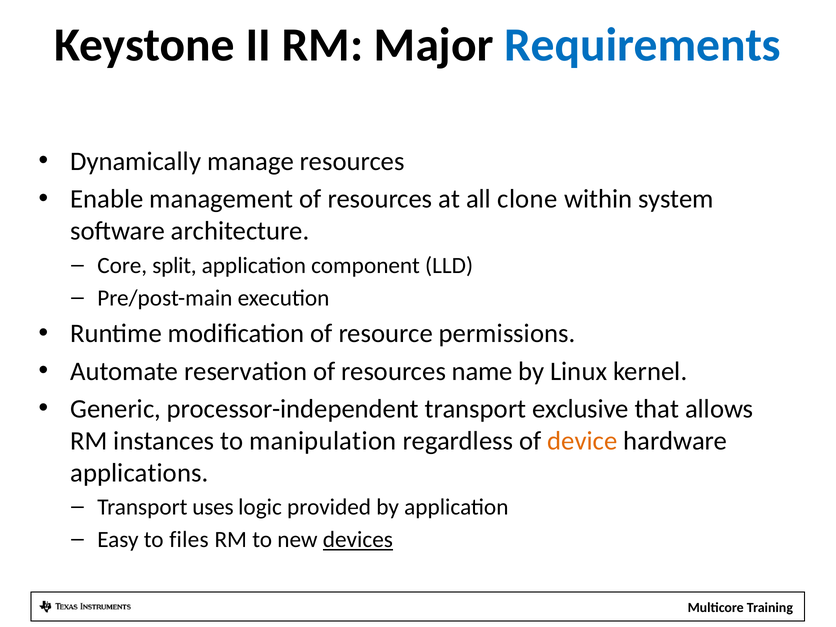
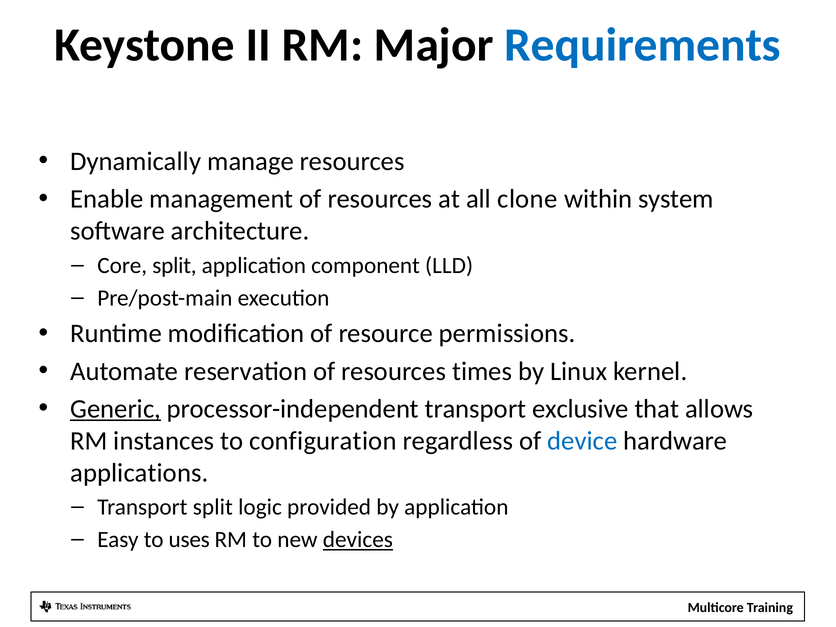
name: name -> times (482, 371)
Generic underline: none -> present (116, 409)
manipulation: manipulation -> configuration (323, 441)
device colour: orange -> blue (582, 441)
Transport uses: uses -> split (213, 507)
files: files -> uses (189, 540)
